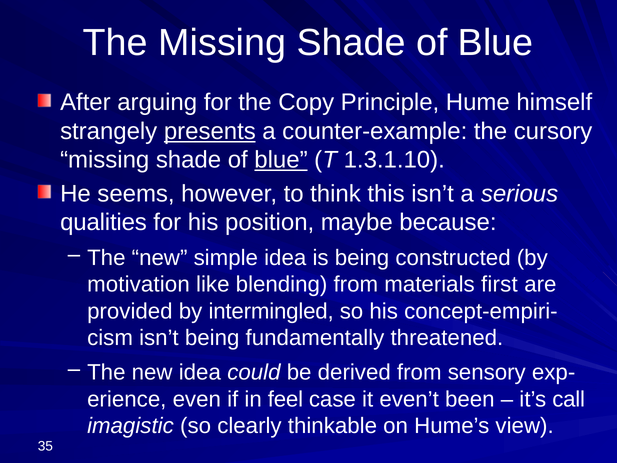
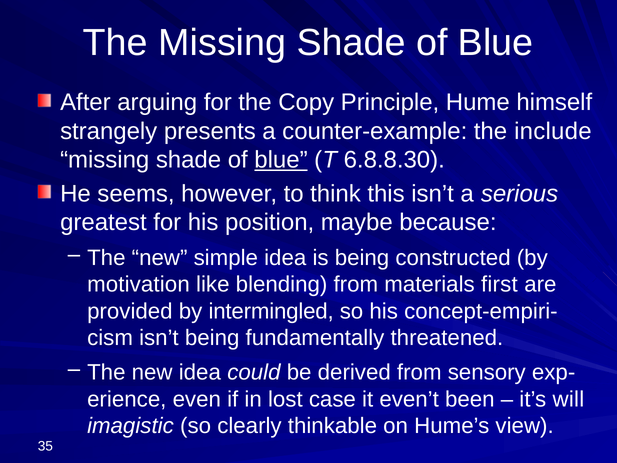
presents underline: present -> none (210, 131)
cursory: cursory -> include (553, 131)
1.3.1.10: 1.3.1.10 -> 6.8.8.30 (394, 160)
qualities: qualities -> greatest (103, 222)
feel: feel -> lost (285, 399)
call: call -> will (568, 399)
